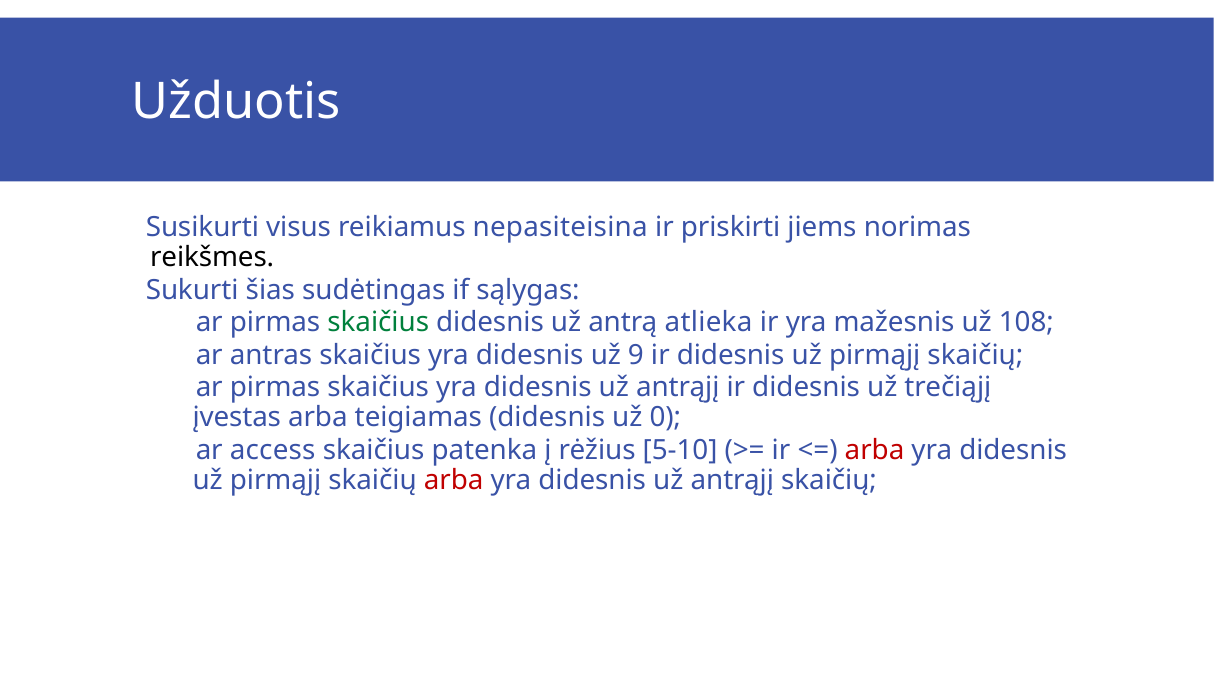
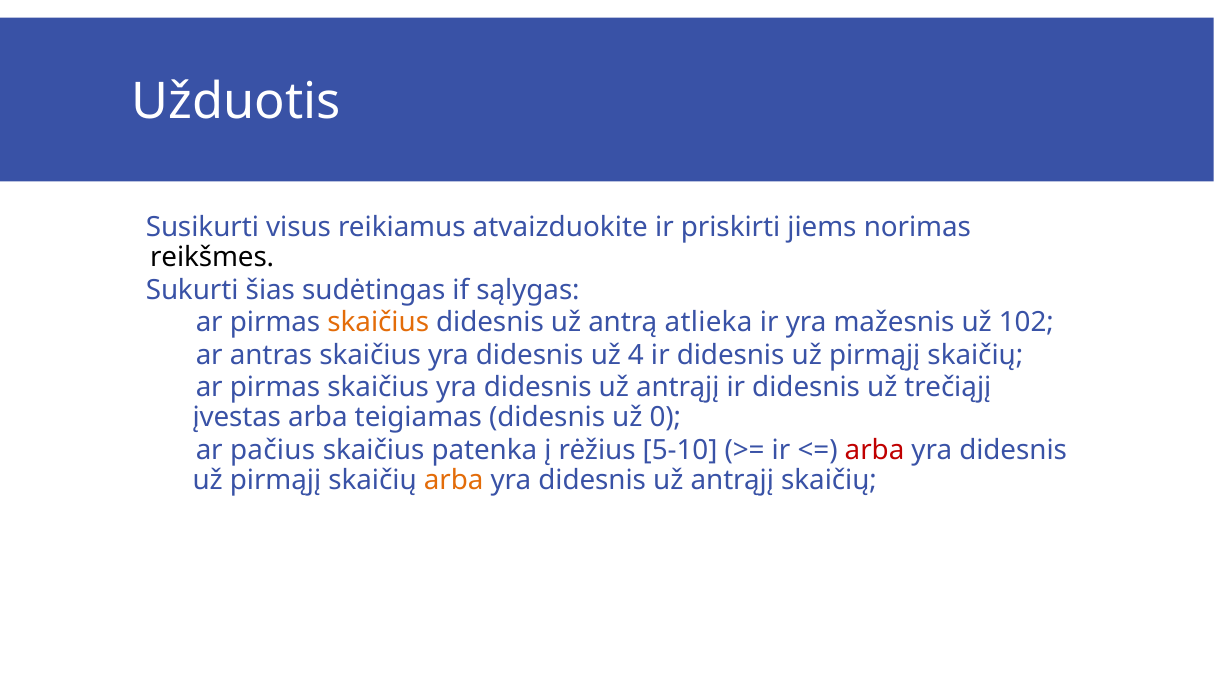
nepasiteisina: nepasiteisina -> atvaizduokite (560, 227)
skaičius colour: green -> orange (378, 322)
108: 108 -> 102 (1026, 322)
9: 9 -> 4 (636, 355)
access: access -> pačius (273, 450)
arba colour: red -> orange (454, 480)
